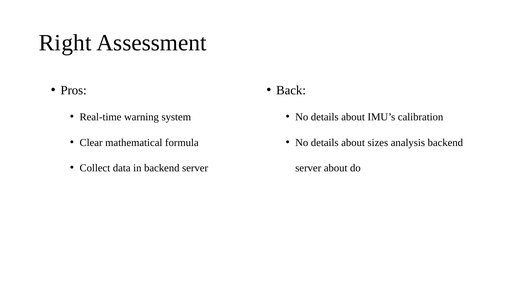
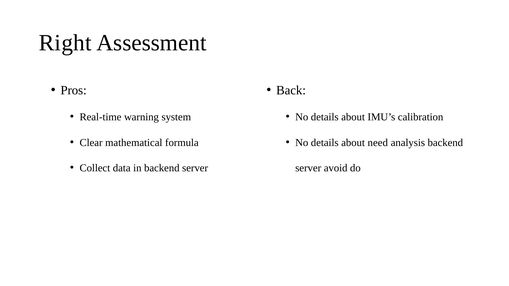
sizes: sizes -> need (378, 143)
server about: about -> avoid (336, 168)
